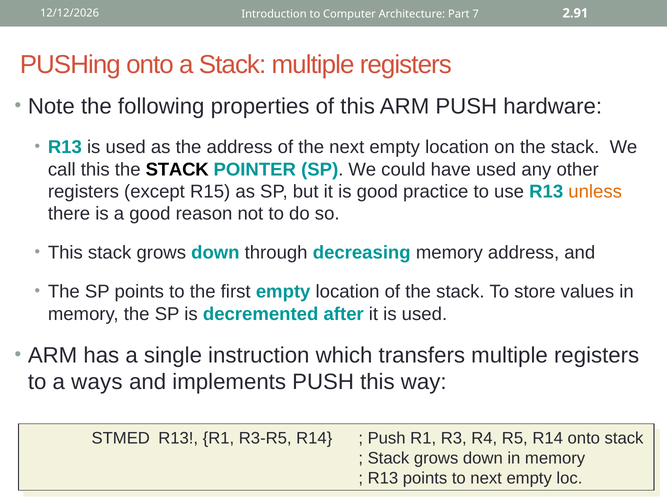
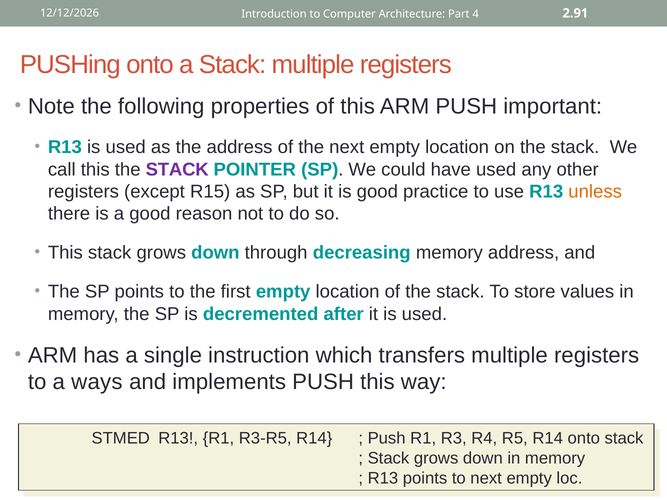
7: 7 -> 4 (476, 14)
hardware: hardware -> important (553, 106)
STACK colour: black -> purple (177, 169)
